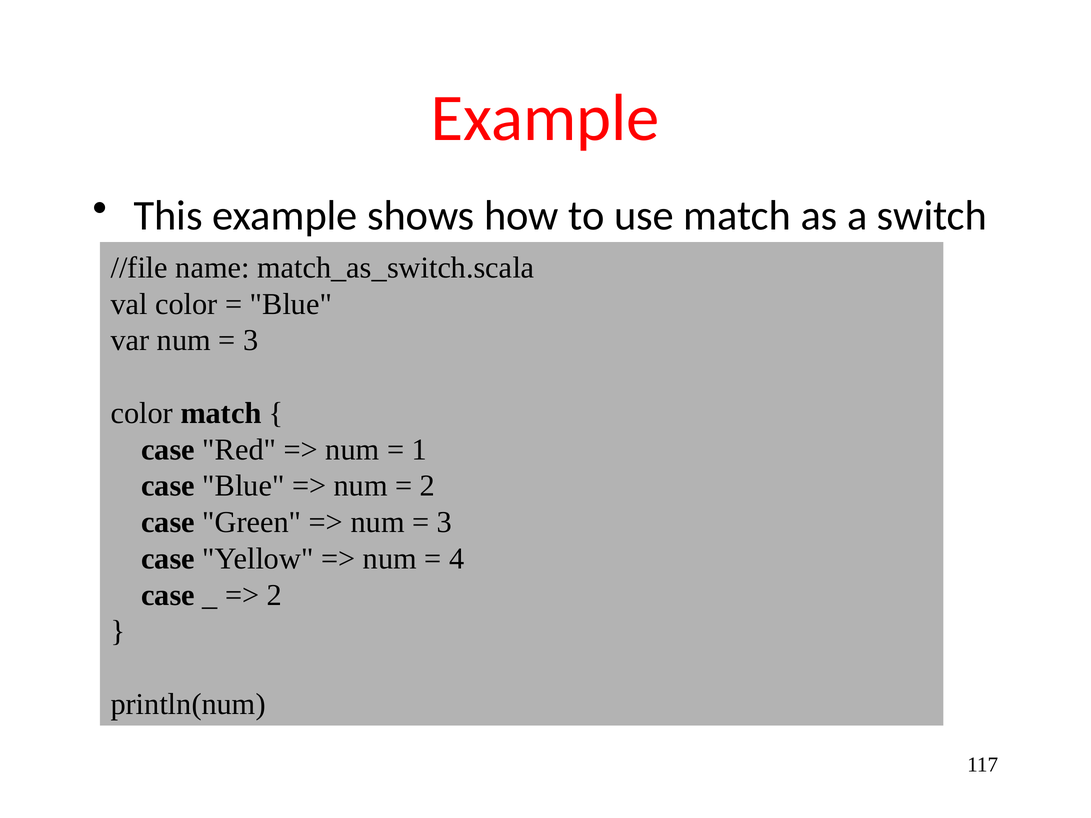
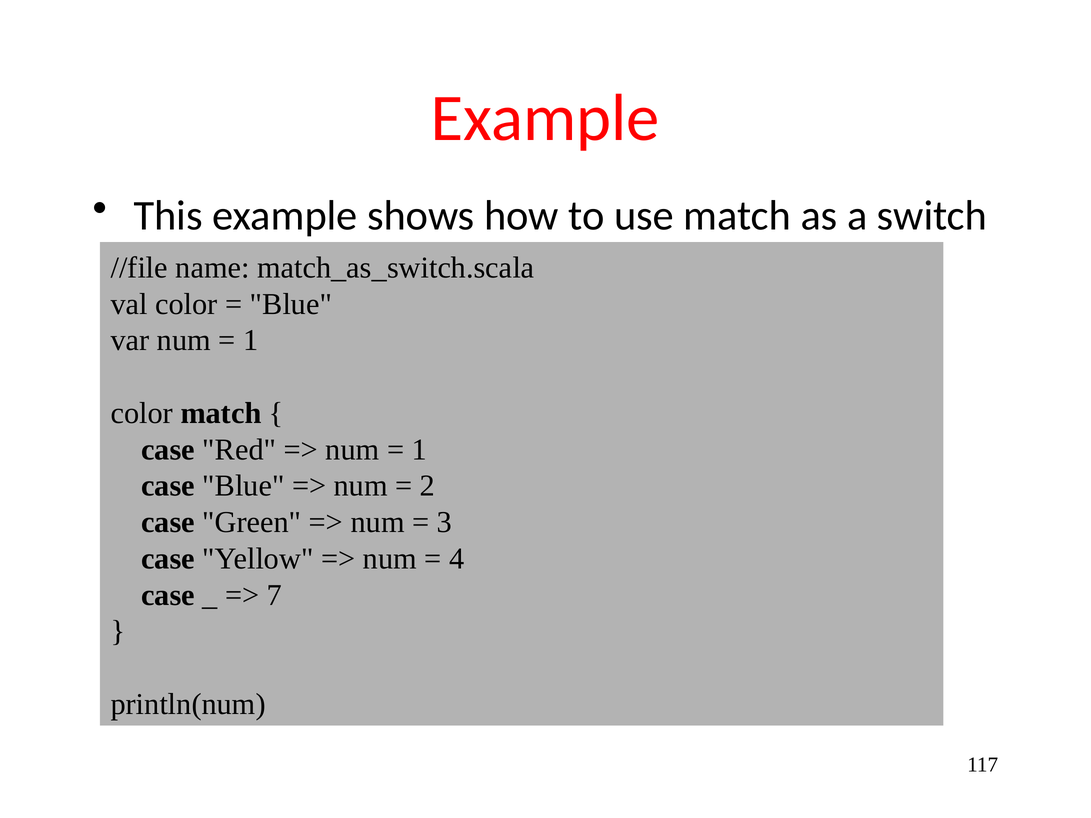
3: 3 -> 1 (251, 341)
2: 2 -> 7 (275, 595)
